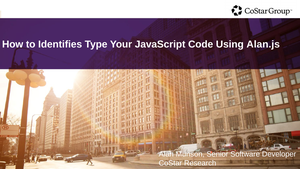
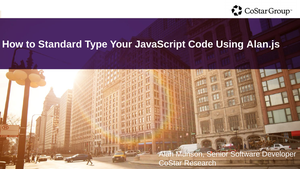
Identifies: Identifies -> Standard (60, 44)
